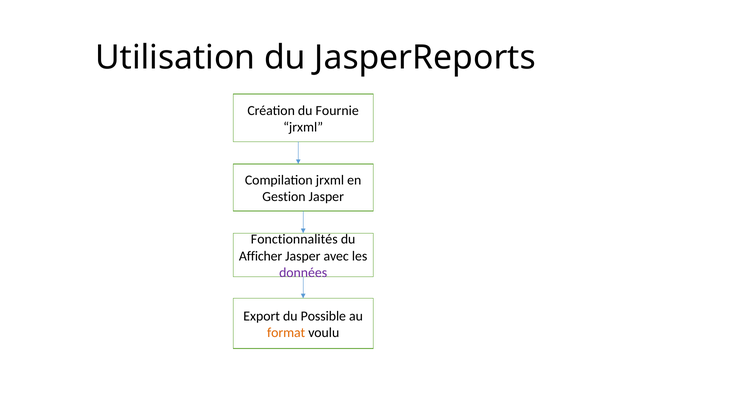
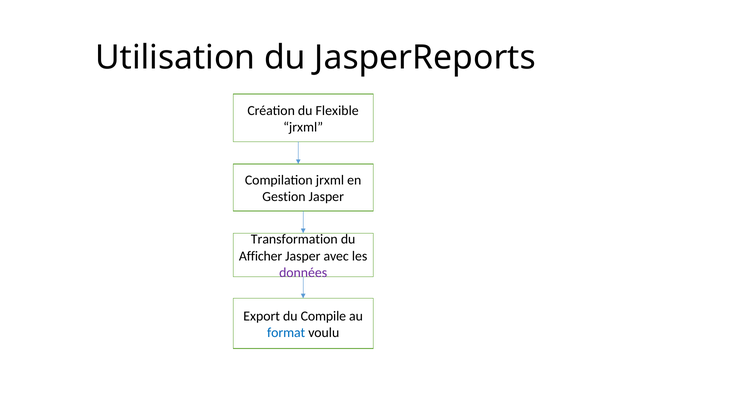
Fournie: Fournie -> Flexible (337, 110)
Fonctionnalités: Fonctionnalités -> Transformation (294, 239)
Possible: Possible -> Compile (323, 316)
format colour: orange -> blue (286, 333)
